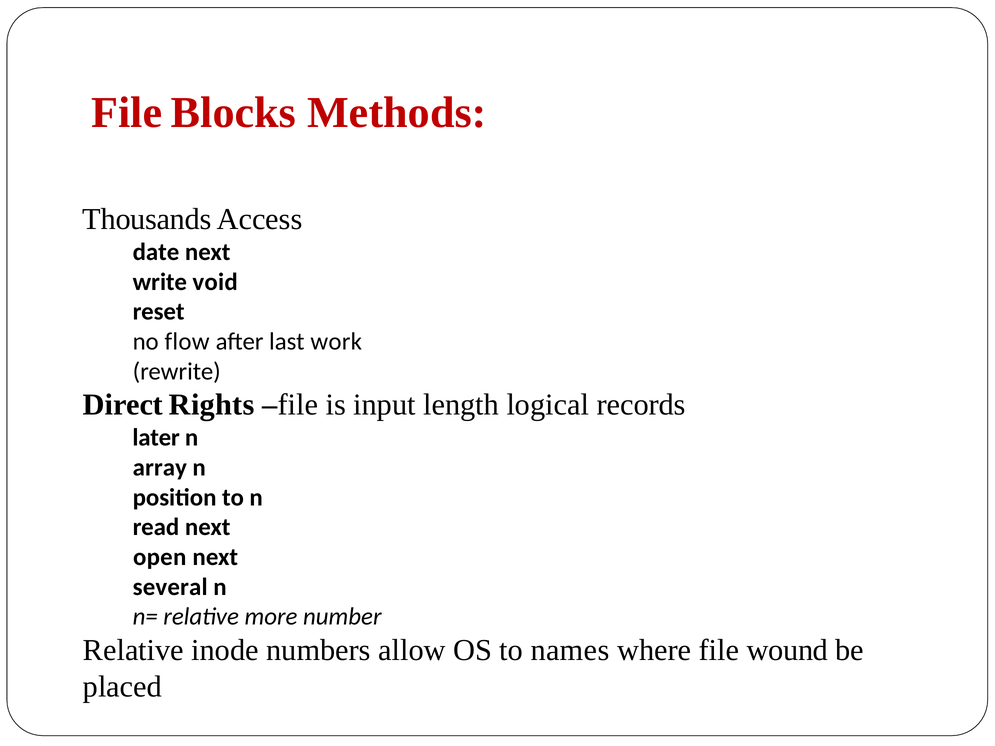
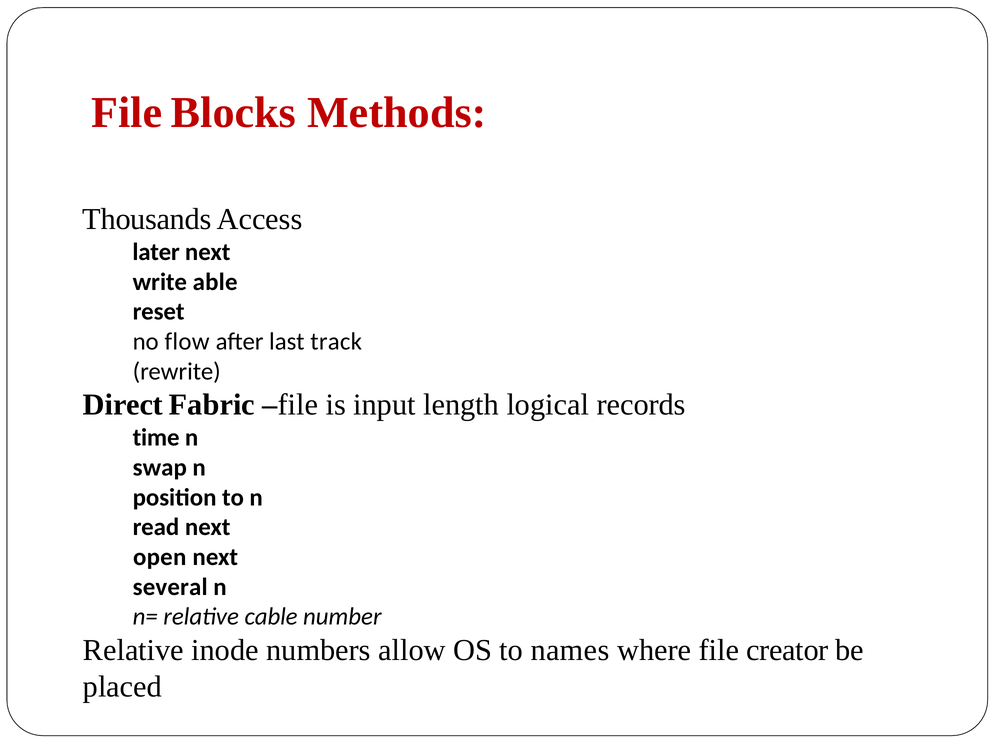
date: date -> later (156, 252)
void: void -> able (215, 282)
work: work -> track (336, 342)
Rights: Rights -> Fabric (212, 405)
later: later -> time (156, 438)
array: array -> swap (160, 468)
more: more -> cable (271, 617)
wound: wound -> creator (787, 651)
